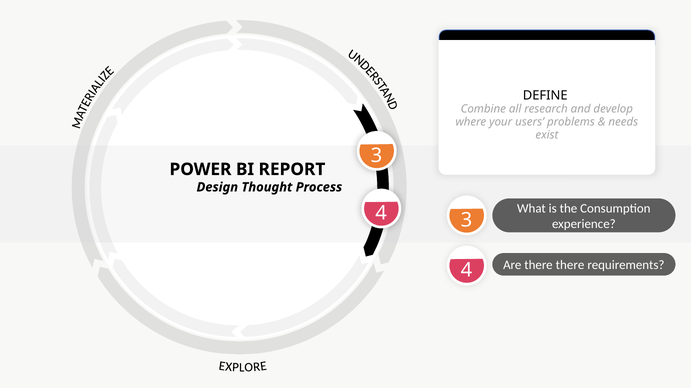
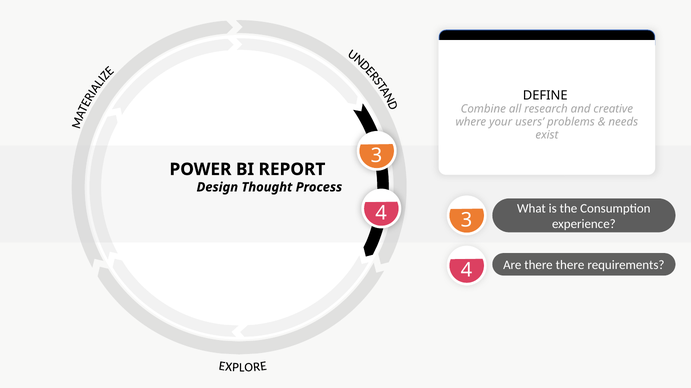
develop: develop -> creative (613, 109)
